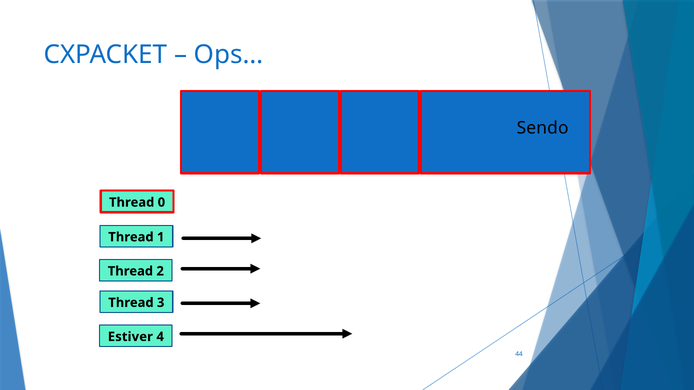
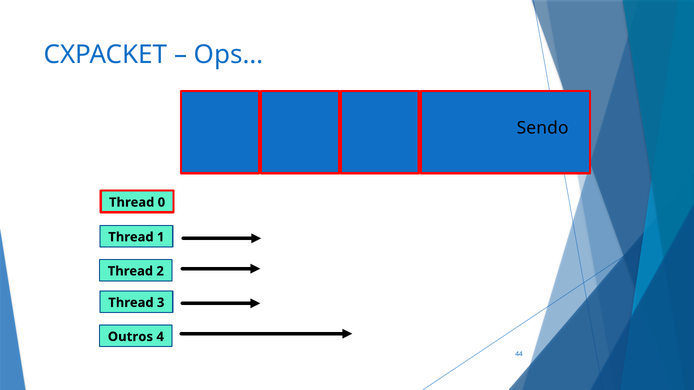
Estiver: Estiver -> Outros (130, 337)
